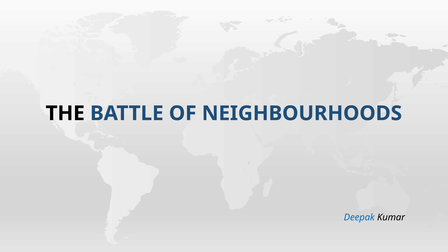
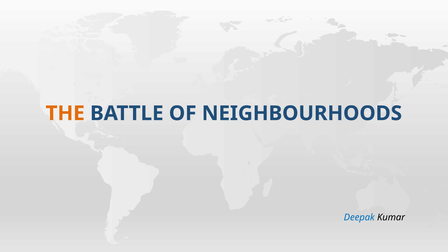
THE colour: black -> orange (65, 113)
